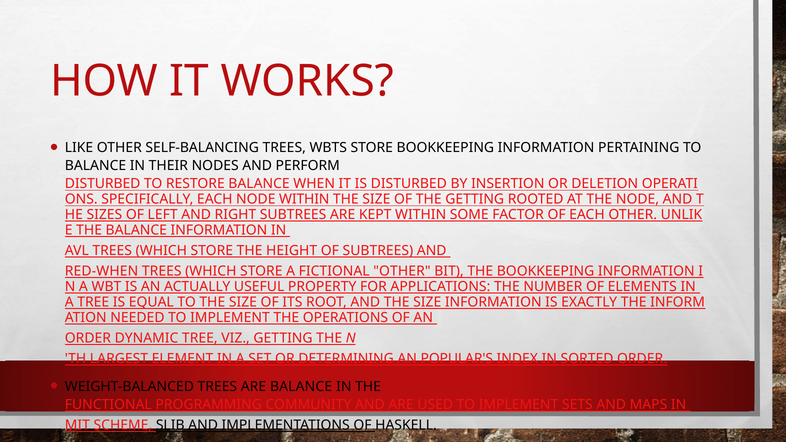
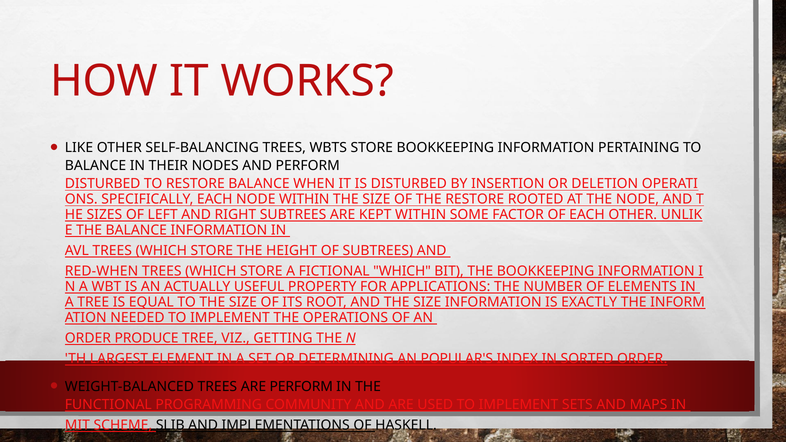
THE GETTING: GETTING -> RESTORE (475, 199)
FICTIONAL OTHER: OTHER -> WHICH (402, 271)
DYNAMIC: DYNAMIC -> PRODUCE (147, 338)
ARE BALANCE: BALANCE -> PERFORM (301, 387)
